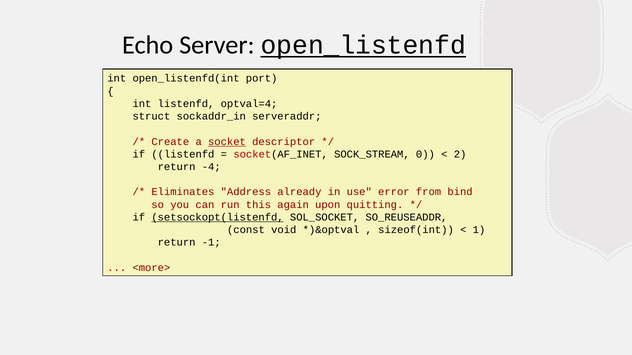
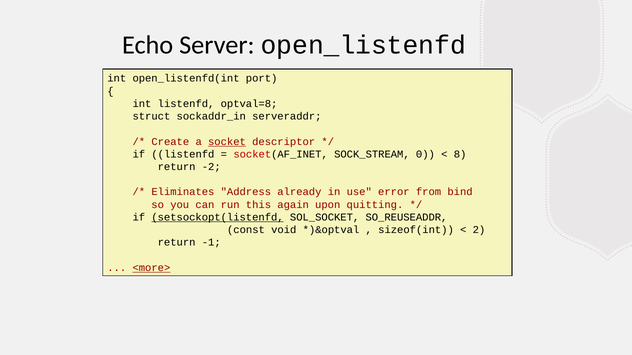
open_listenfd underline: present -> none (363, 45)
optval=4: optval=4 -> optval=8 (249, 104)
2: 2 -> 8 (460, 154)
-4: -4 -> -2 (211, 167)
1: 1 -> 2 (479, 230)
<more> underline: none -> present (151, 268)
